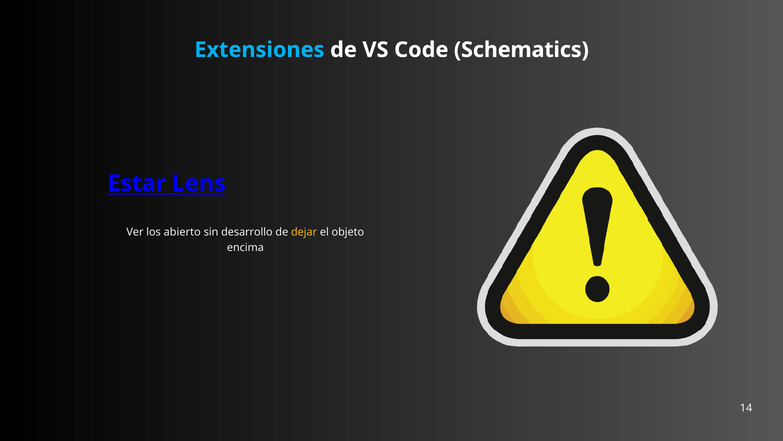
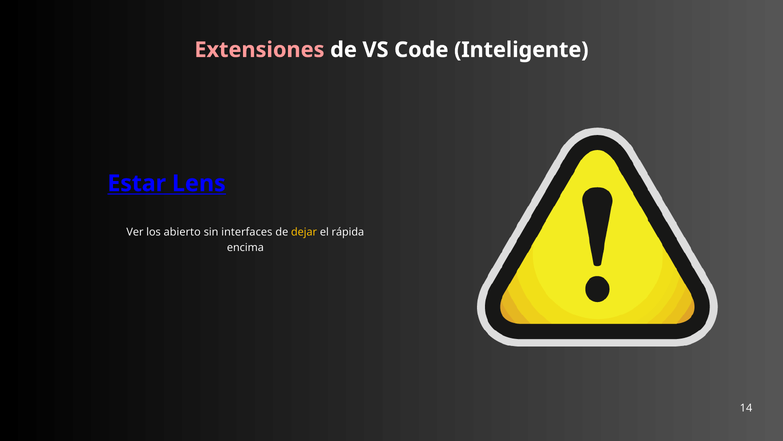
Extensiones colour: light blue -> pink (259, 50)
Schematics: Schematics -> Inteligente (521, 50)
desarrollo: desarrollo -> interfaces (247, 232)
objeto: objeto -> rápida (348, 232)
